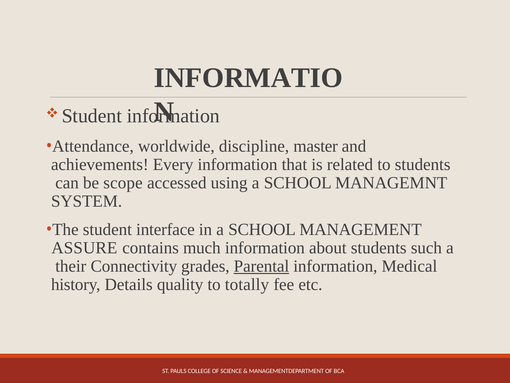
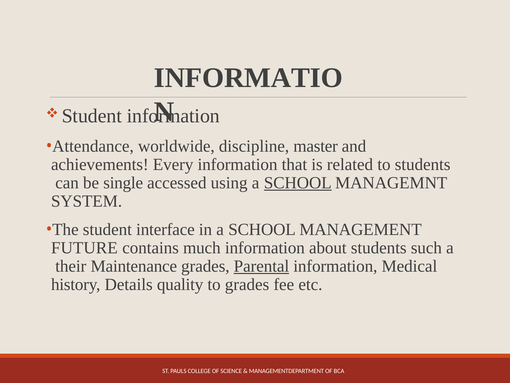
scope: scope -> single (123, 183)
SCHOOL underline: none -> present (298, 183)
ASSURE: ASSURE -> FUTURE (84, 248)
Connectivity: Connectivity -> Maintenance (134, 266)
to totally: totally -> grades (247, 284)
